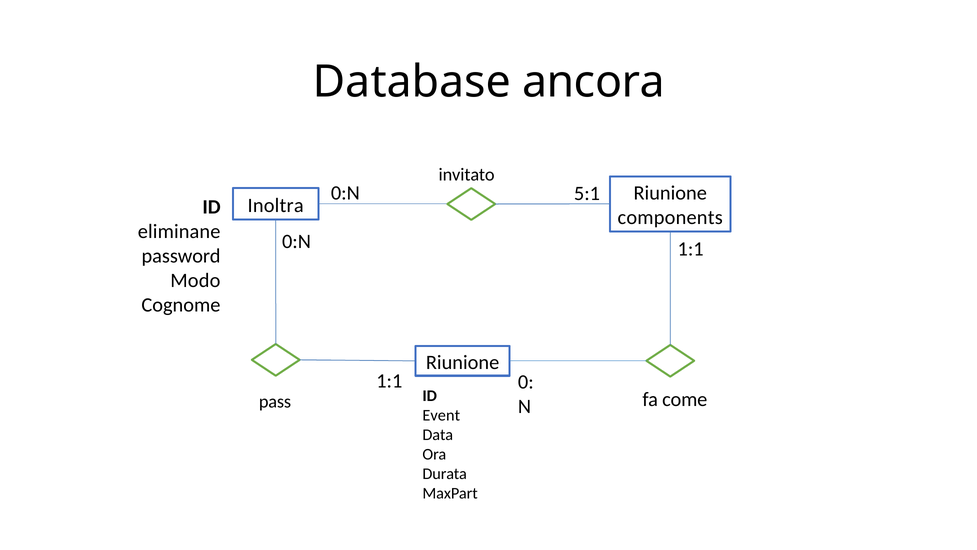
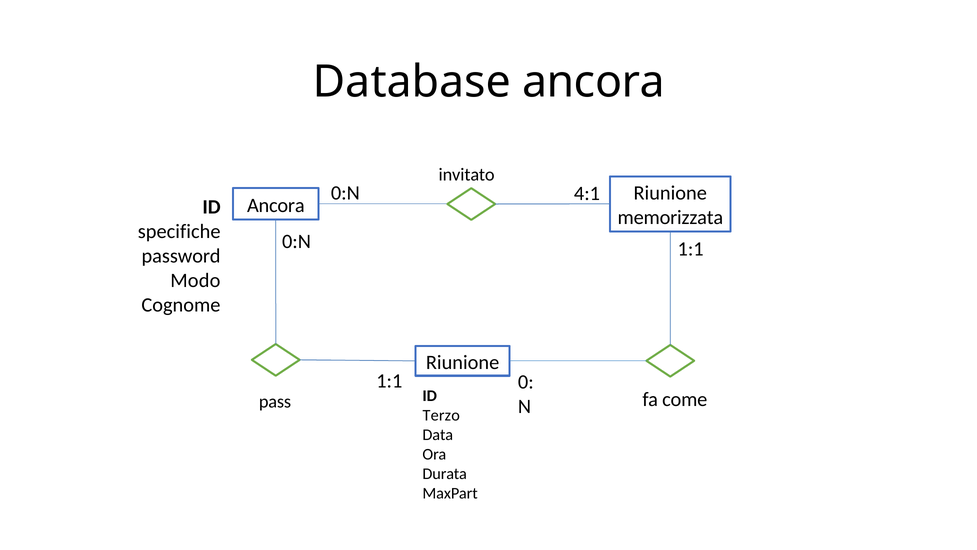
5:1: 5:1 -> 4:1 (587, 193)
Inoltra: Inoltra -> Ancora (276, 205)
components: components -> memorizzata (670, 217)
eliminane: eliminane -> specifiche (179, 231)
Event: Event -> Terzo (441, 415)
